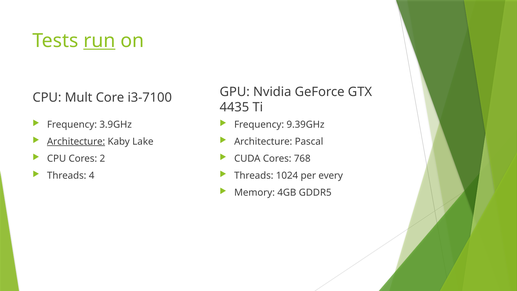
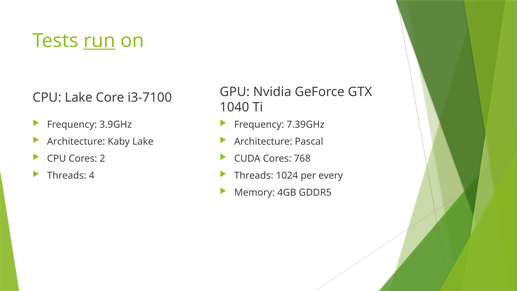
CPU Mult: Mult -> Lake (79, 97)
4435: 4435 -> 1040 (234, 107)
9.39GHz: 9.39GHz -> 7.39GHz (306, 124)
Architecture underline: present -> none (76, 142)
